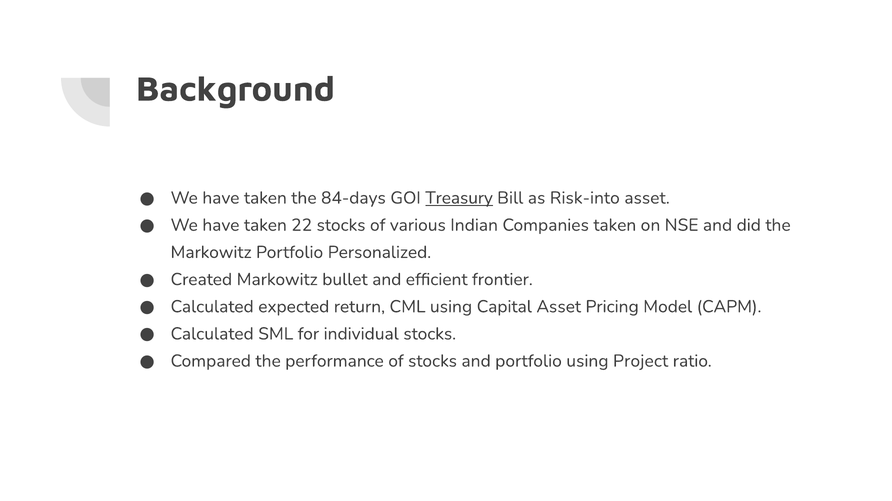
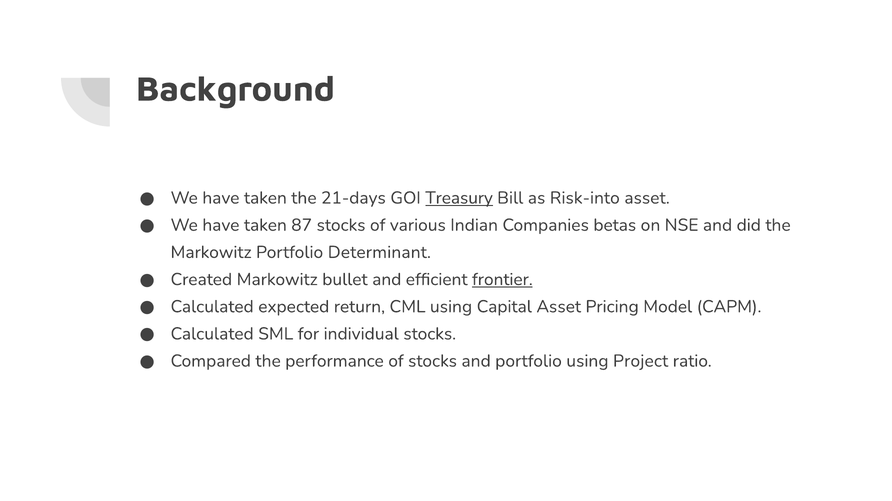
84-days: 84-days -> 21-days (353, 198)
22: 22 -> 87 (302, 225)
Companies taken: taken -> betas (615, 225)
Personalized: Personalized -> Determinant (379, 253)
frontier underline: none -> present (502, 280)
